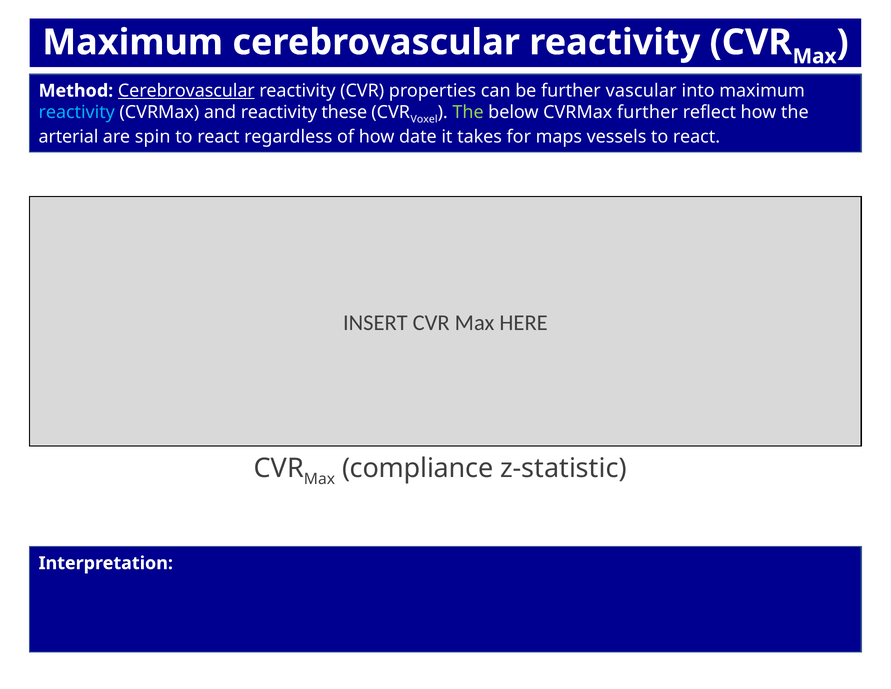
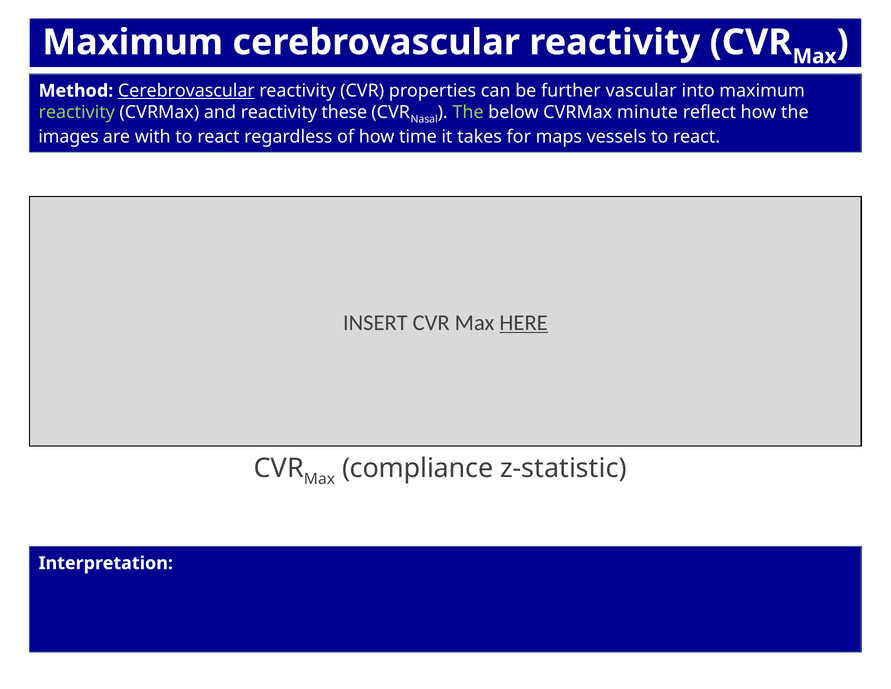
reactivity colour: light blue -> light green (77, 112)
Voxel: Voxel -> Nasal (424, 119)
CVRMax further: further -> minute (647, 112)
arterial: arterial -> images (69, 137)
spin: spin -> with (153, 137)
date: date -> time (418, 137)
HERE underline: none -> present (524, 323)
